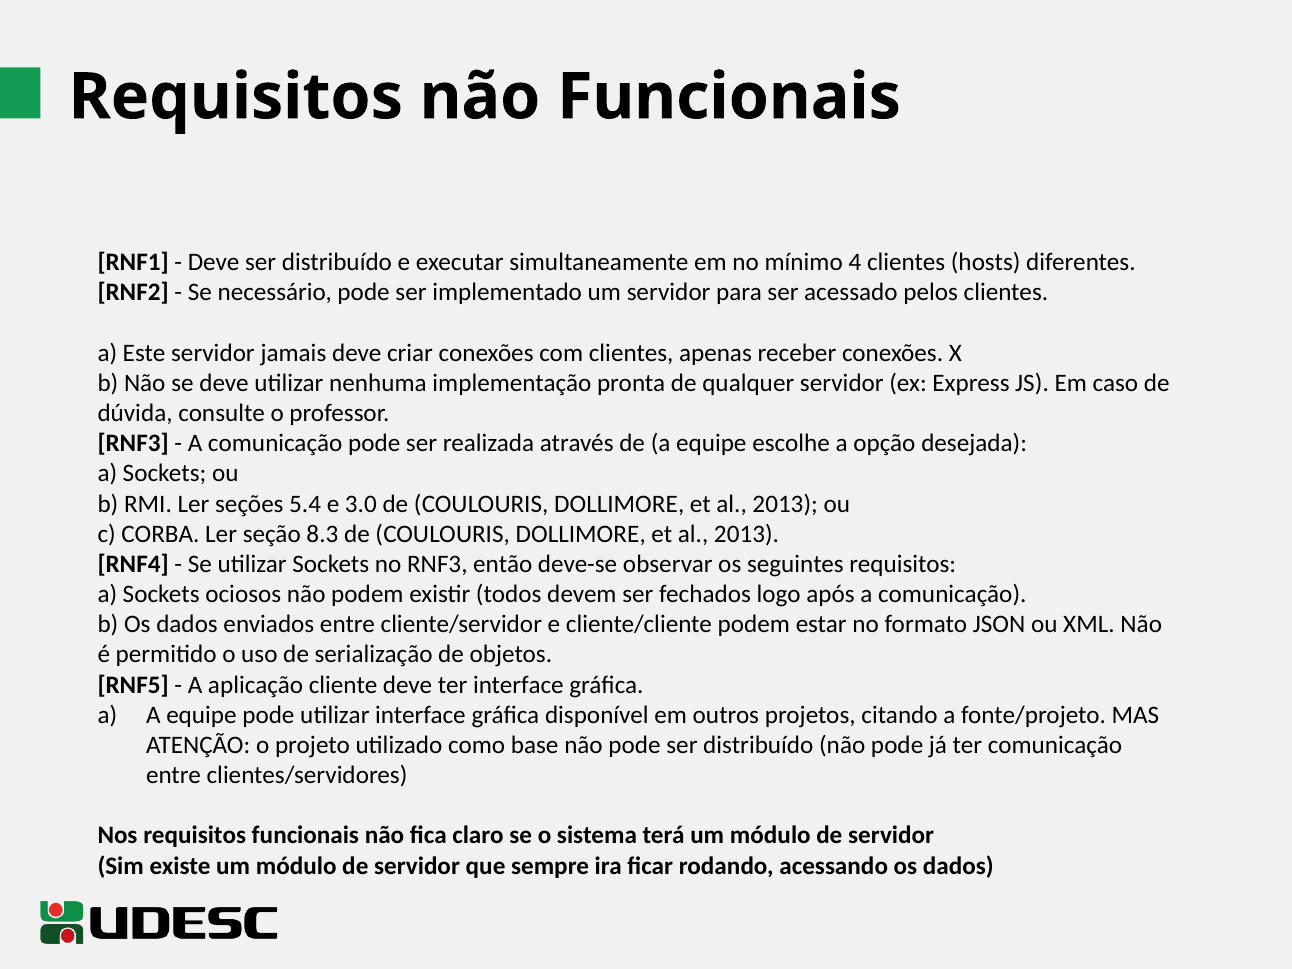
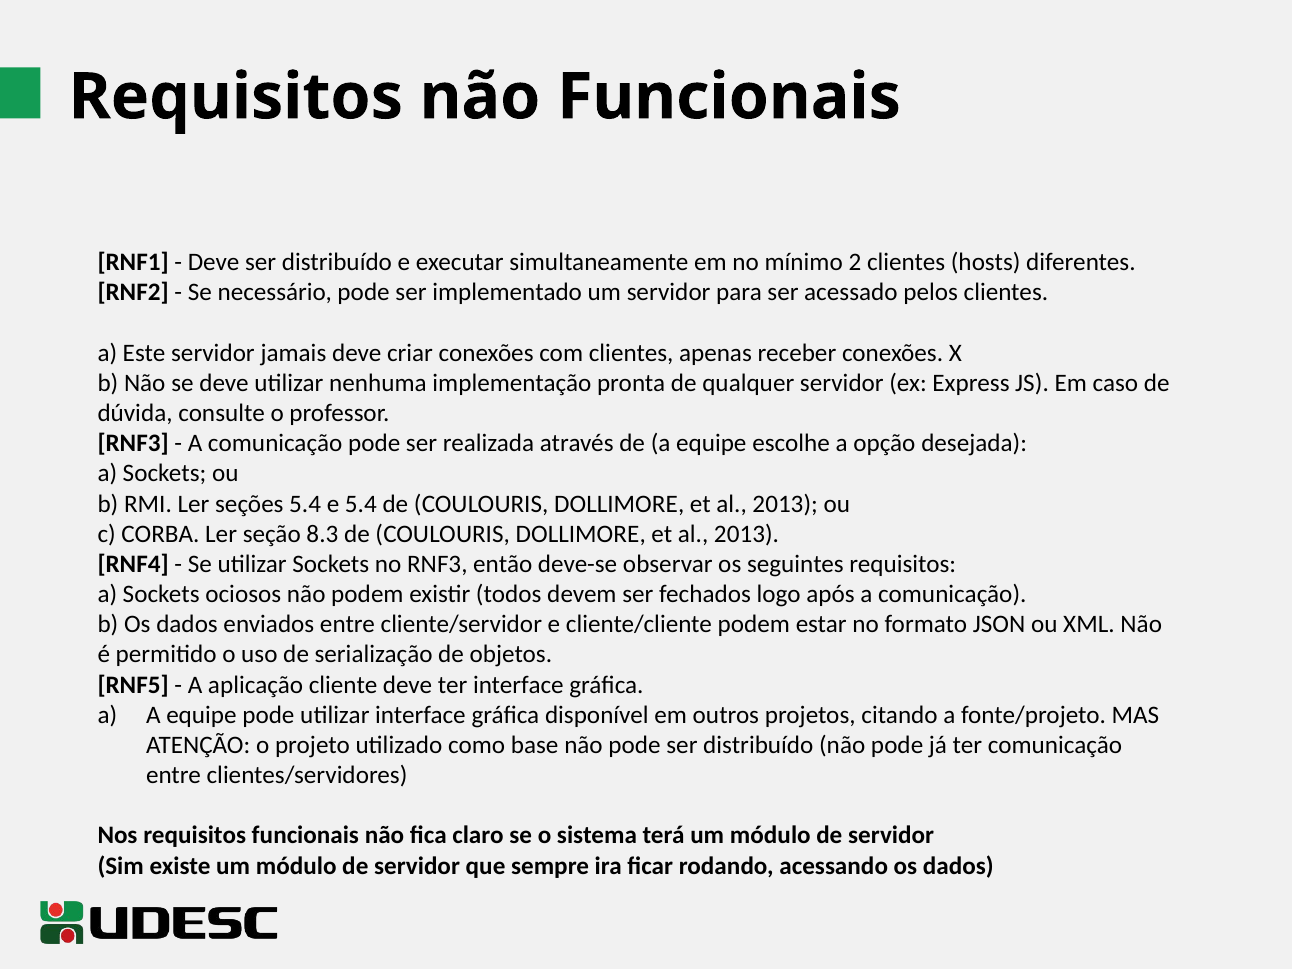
4: 4 -> 2 (855, 262)
e 3.0: 3.0 -> 5.4 (361, 504)
